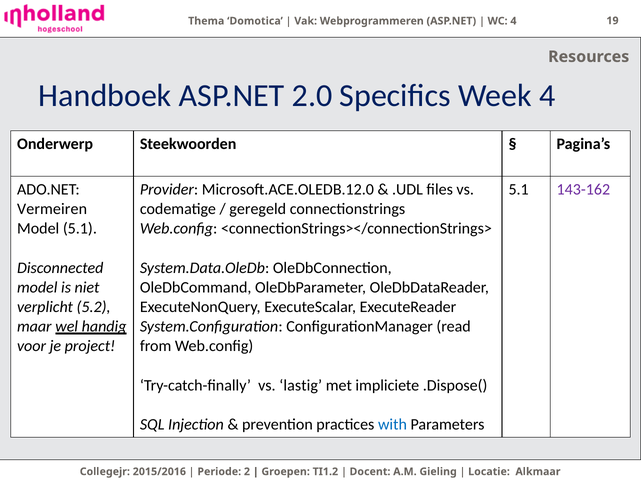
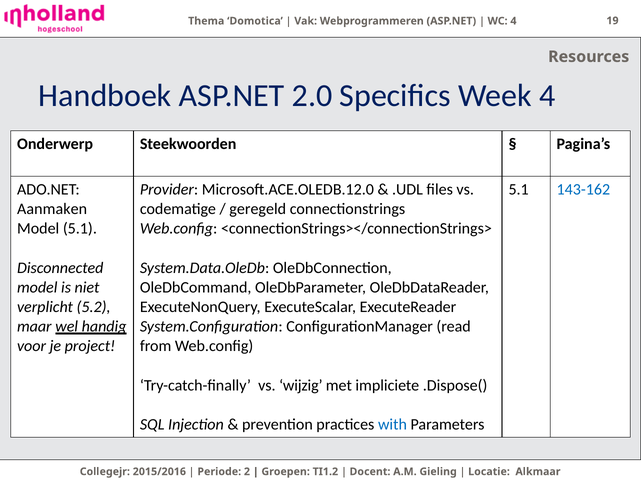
143-162 colour: purple -> blue (583, 189)
Vermeiren: Vermeiren -> Aanmaken (52, 209)
lastig: lastig -> wijzig (301, 385)
